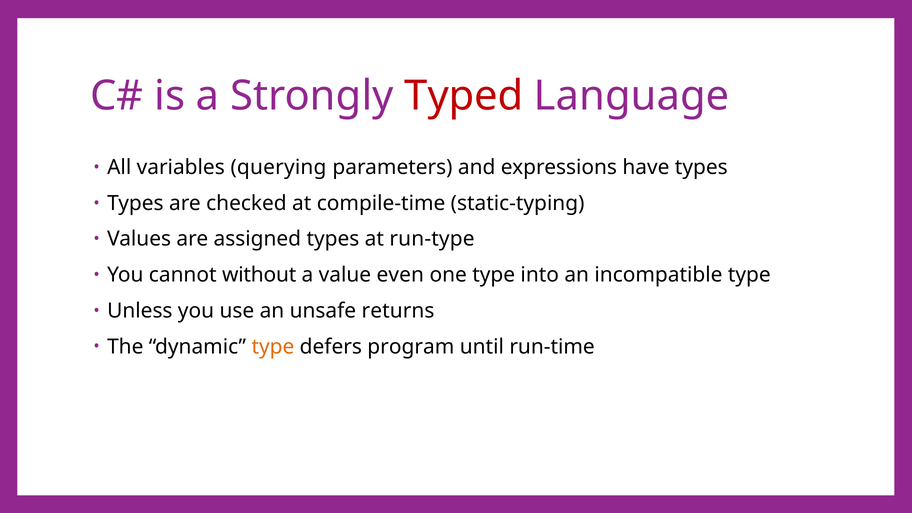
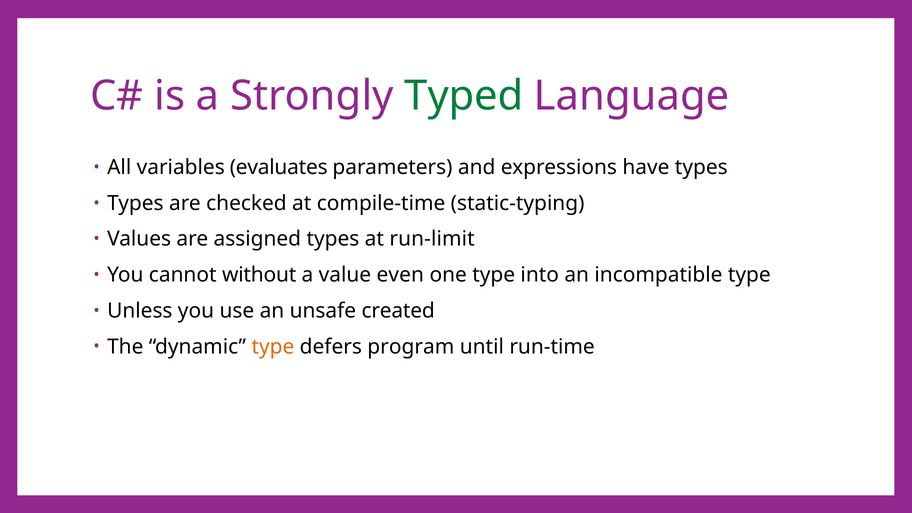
Typed colour: red -> green (464, 96)
querying: querying -> evaluates (279, 167)
run-type: run-type -> run-limit (432, 239)
returns: returns -> created (398, 311)
